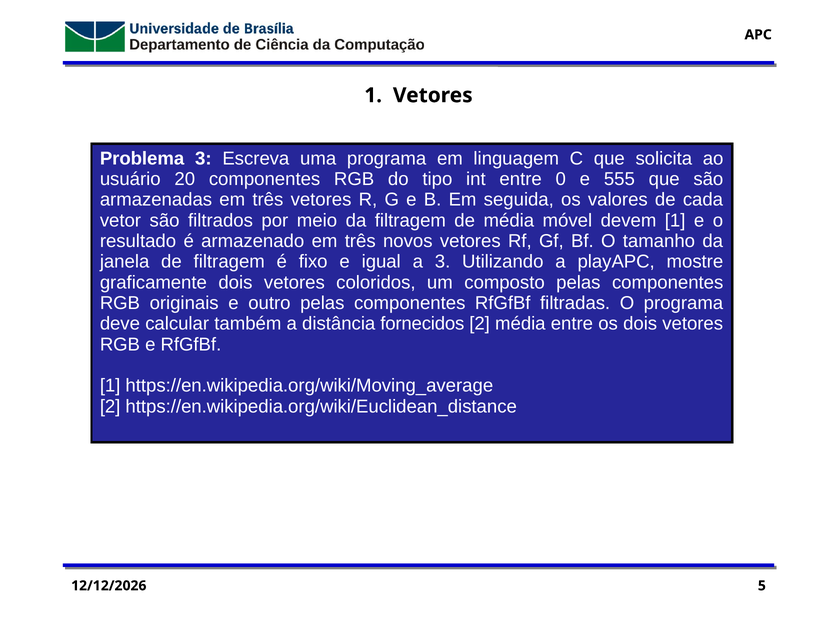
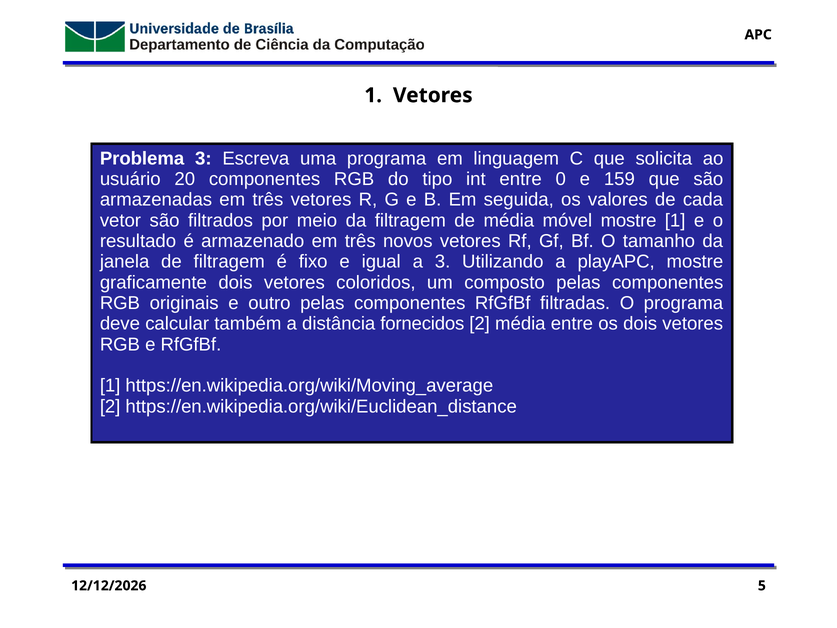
555: 555 -> 159 (619, 179)
móvel devem: devem -> mostre (629, 220)
